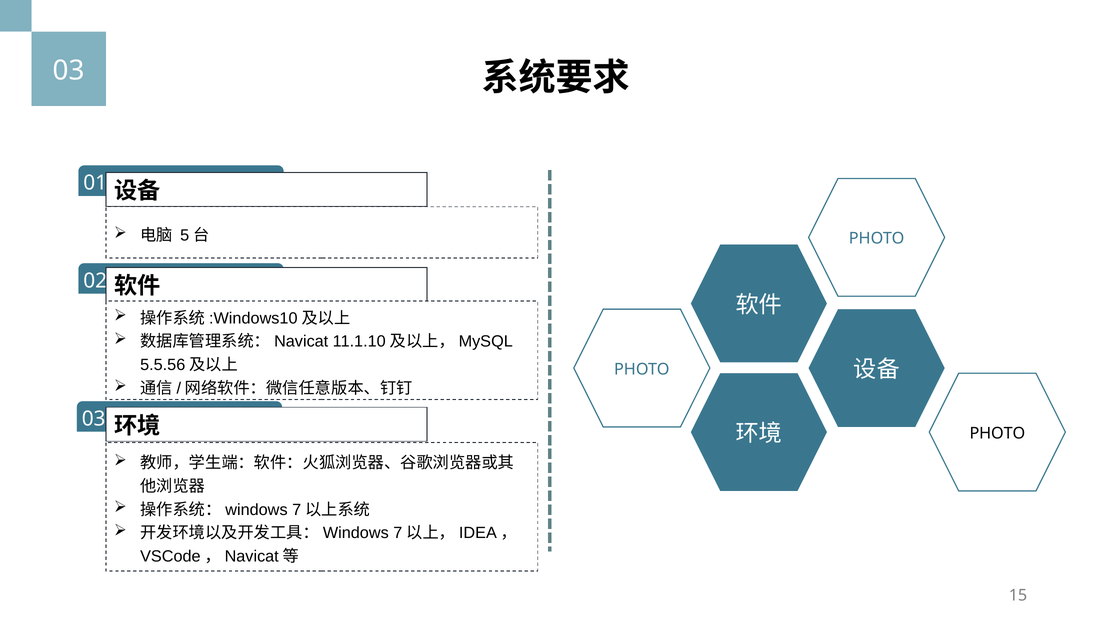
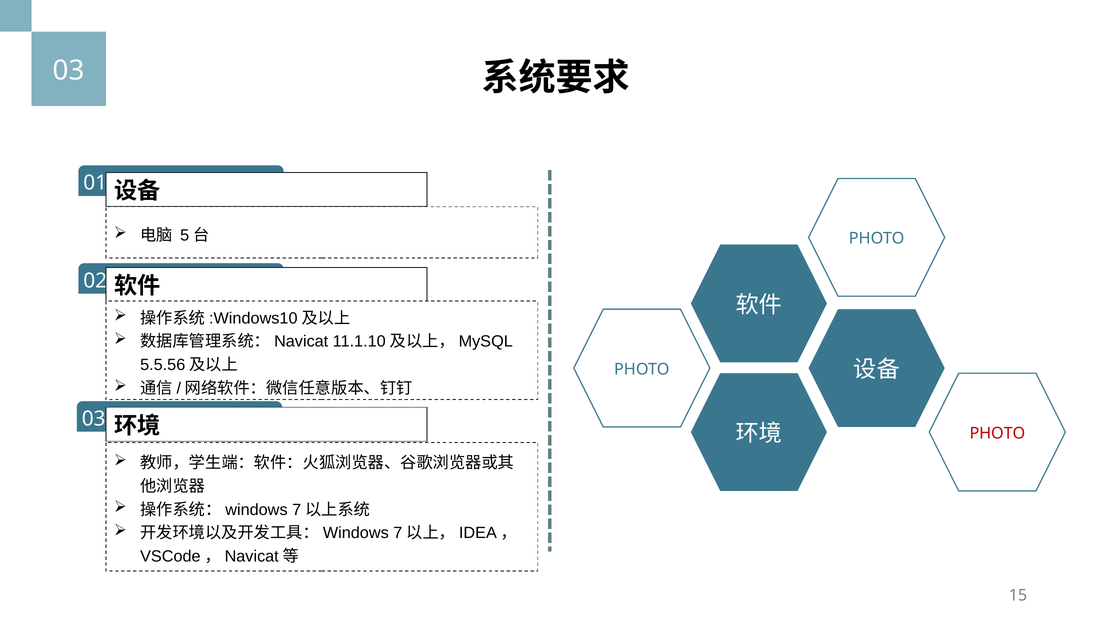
PHOTO colour: black -> red (997, 433)
